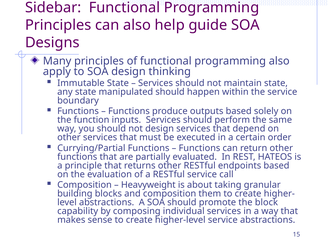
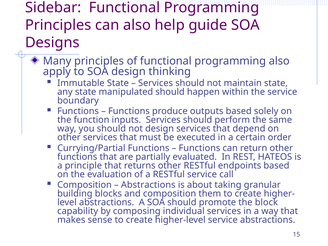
Heavyweight: Heavyweight -> Abstractions (148, 185)
